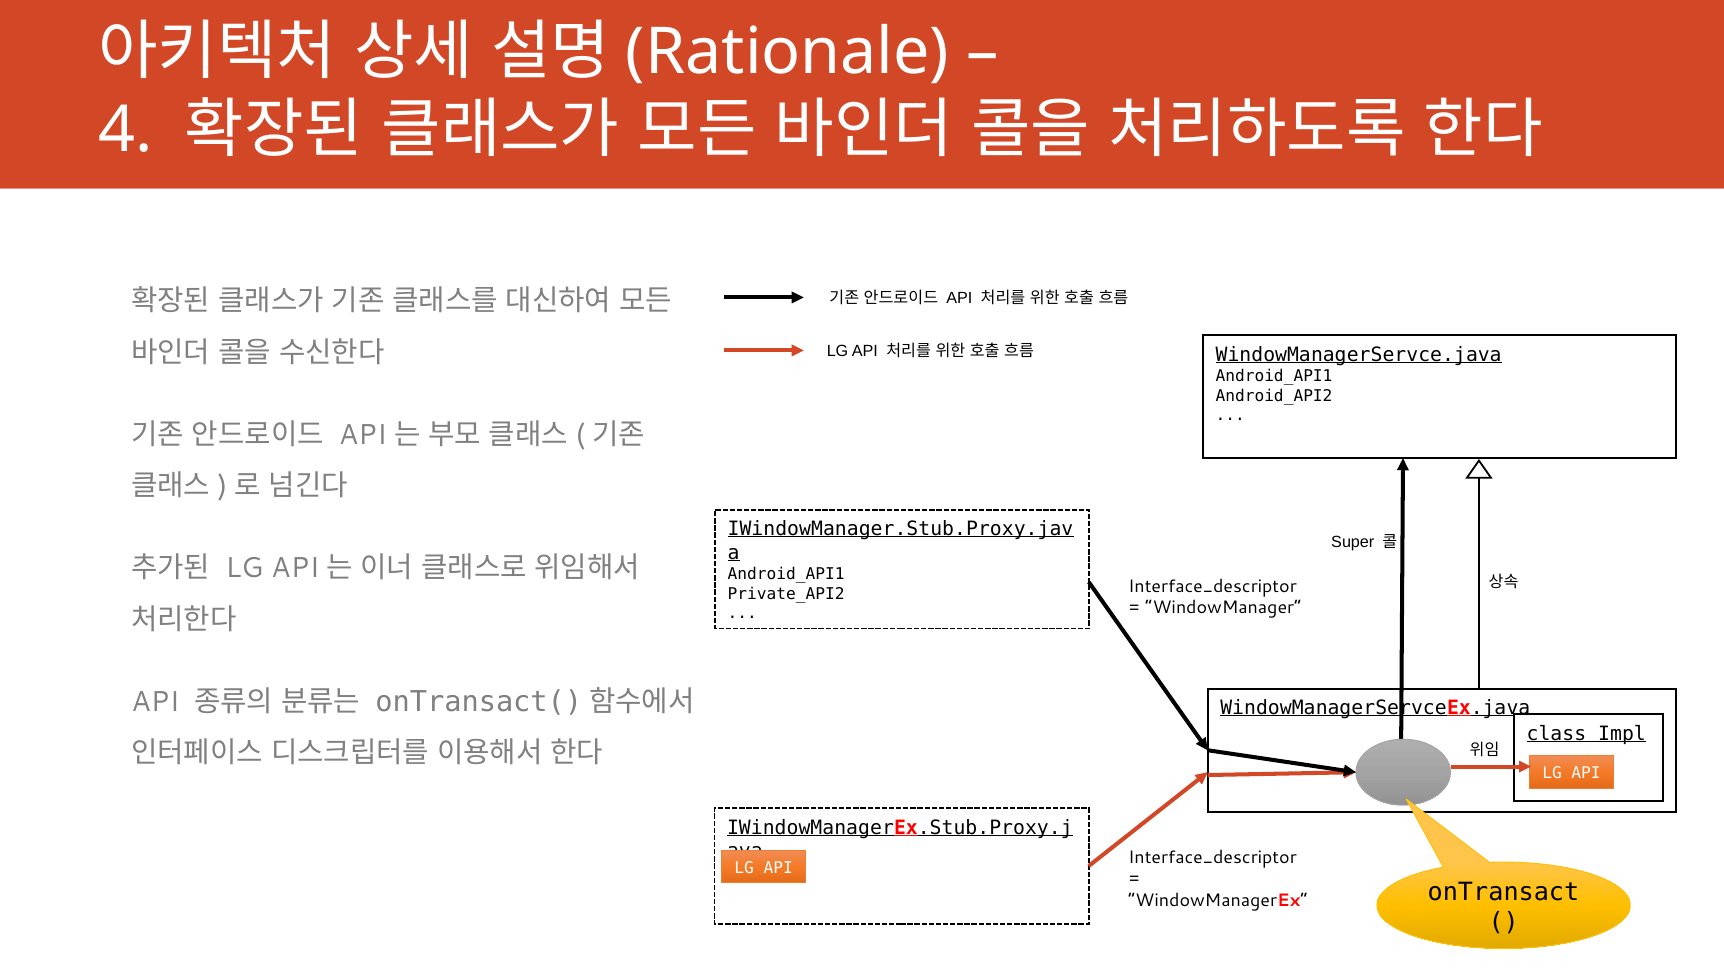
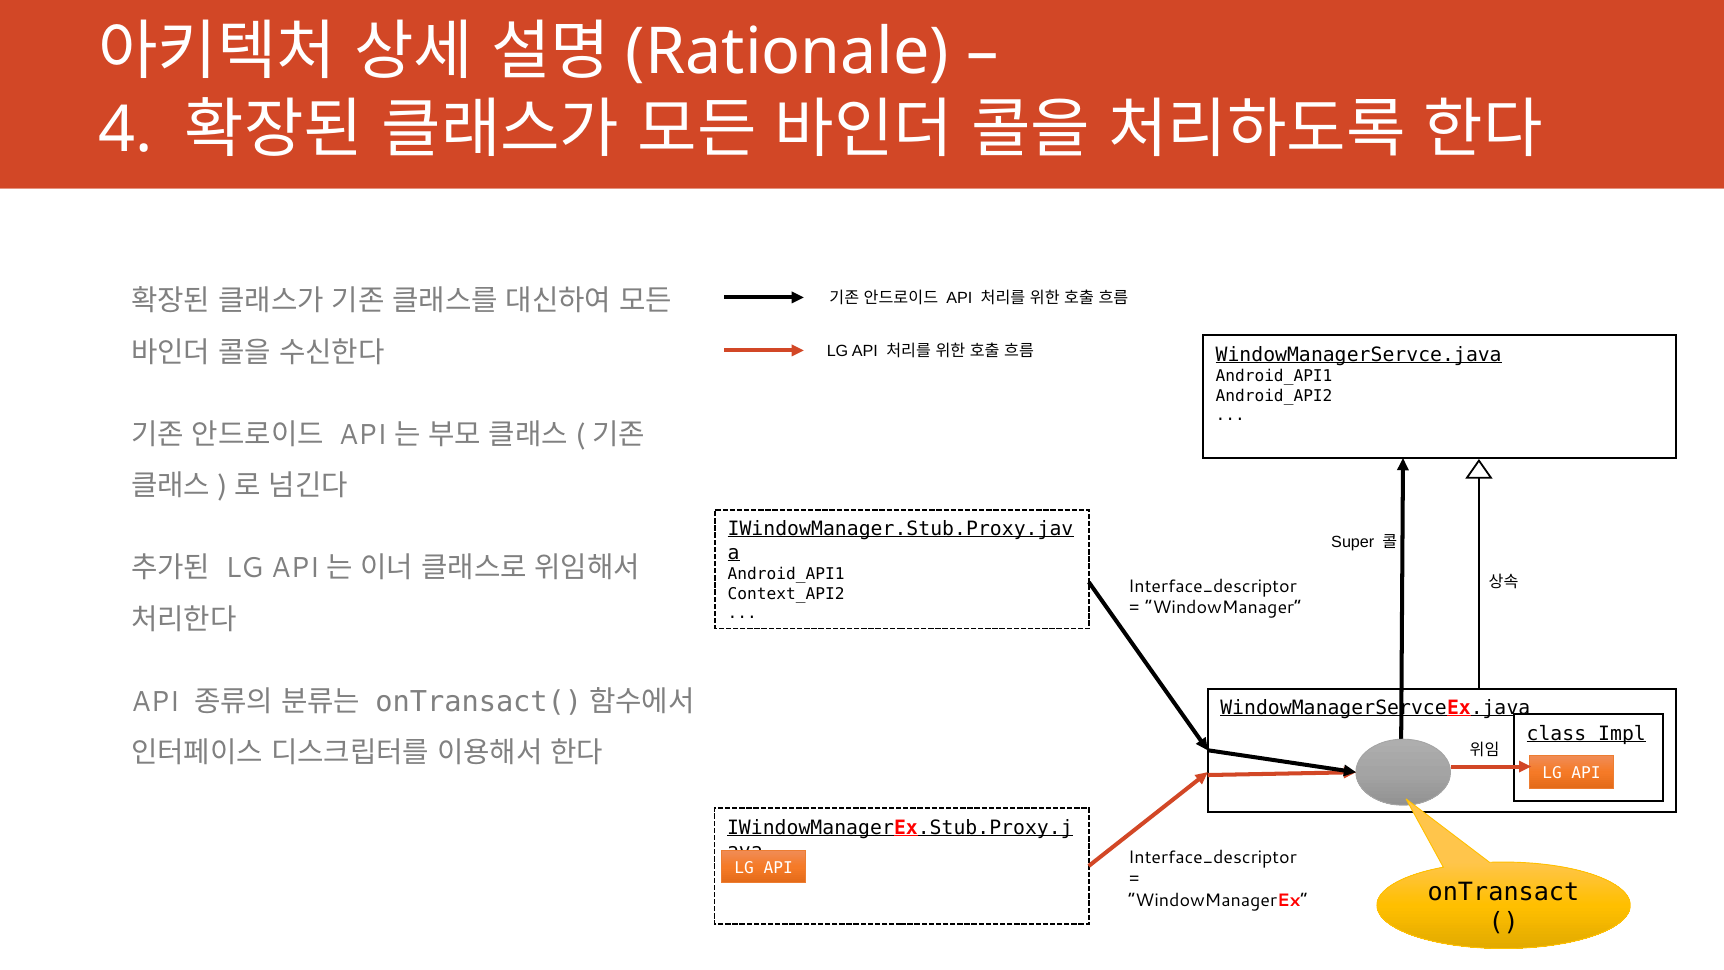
Private_API2: Private_API2 -> Context_API2 (786, 594)
